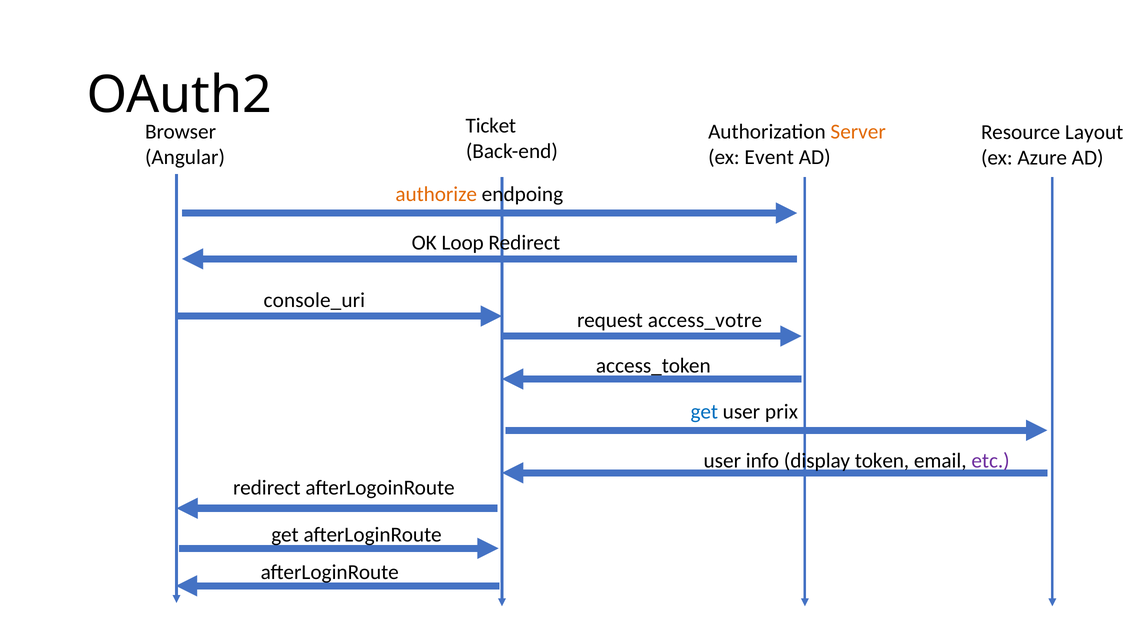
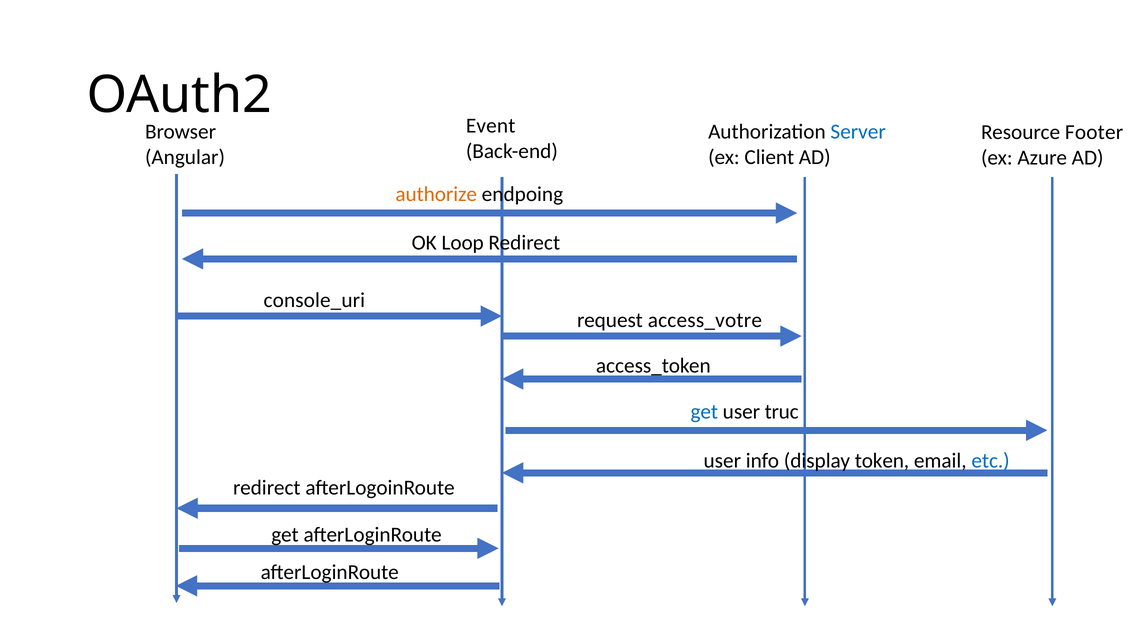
Ticket: Ticket -> Event (491, 126)
Server colour: orange -> blue (858, 132)
Layout: Layout -> Footer (1094, 133)
Event: Event -> Client (769, 157)
prix: prix -> truc (782, 412)
etc colour: purple -> blue (991, 461)
